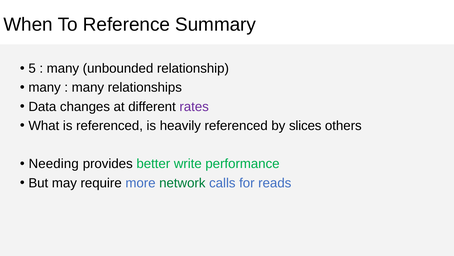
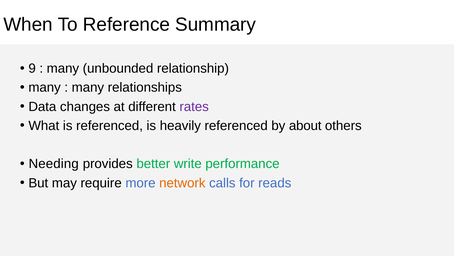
5: 5 -> 9 (32, 68)
slices: slices -> about (305, 125)
network colour: green -> orange (182, 183)
